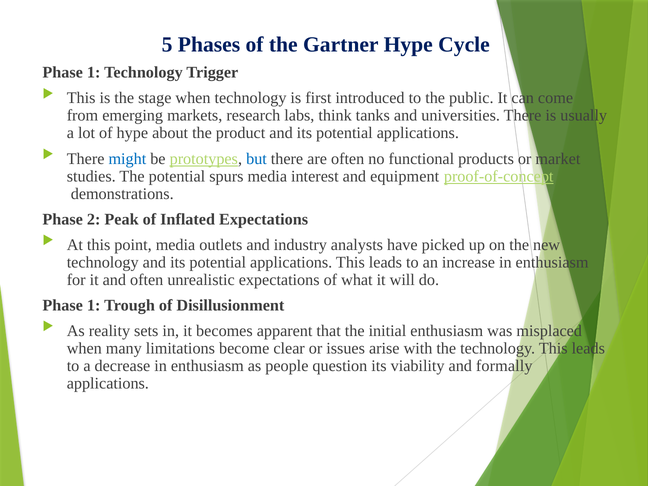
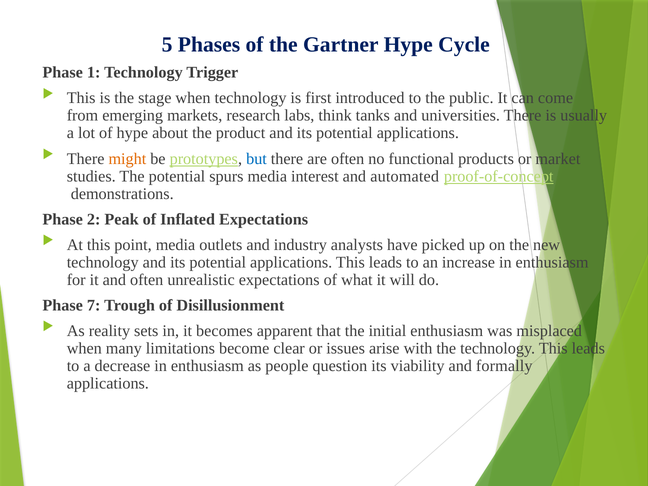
might colour: blue -> orange (127, 159)
equipment: equipment -> automated (405, 176)
1: 1 -> 7 (94, 305)
